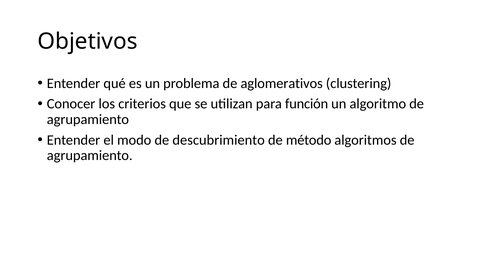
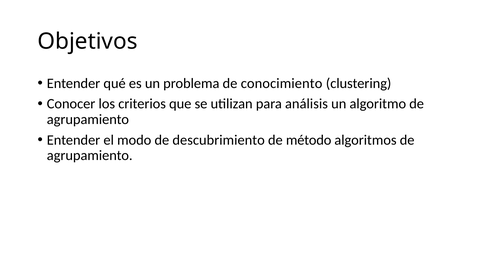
aglomerativos: aglomerativos -> conocimiento (282, 83)
función: función -> análisis (306, 104)
